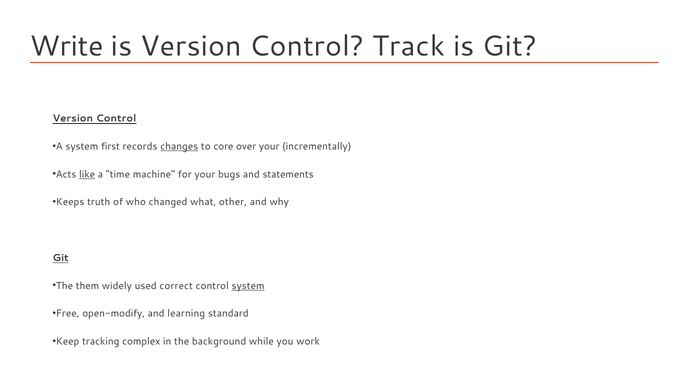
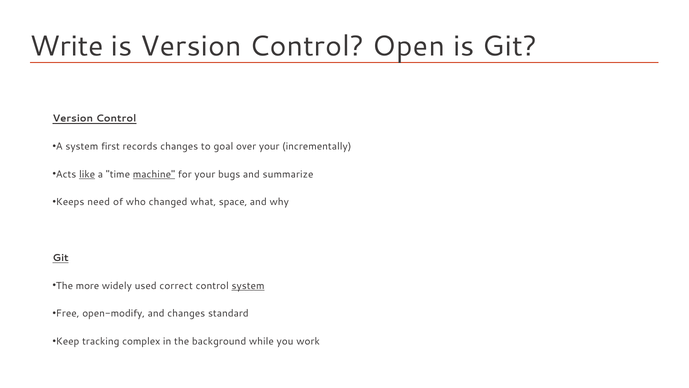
Track: Track -> Open (409, 46)
changes underline: present -> none (179, 146)
core: core -> goal (223, 146)
machine underline: none -> present (154, 174)
statements: statements -> summarize (288, 174)
truth: truth -> need (99, 202)
other: other -> space (233, 202)
them: them -> more (87, 285)
and learning: learning -> changes (186, 313)
